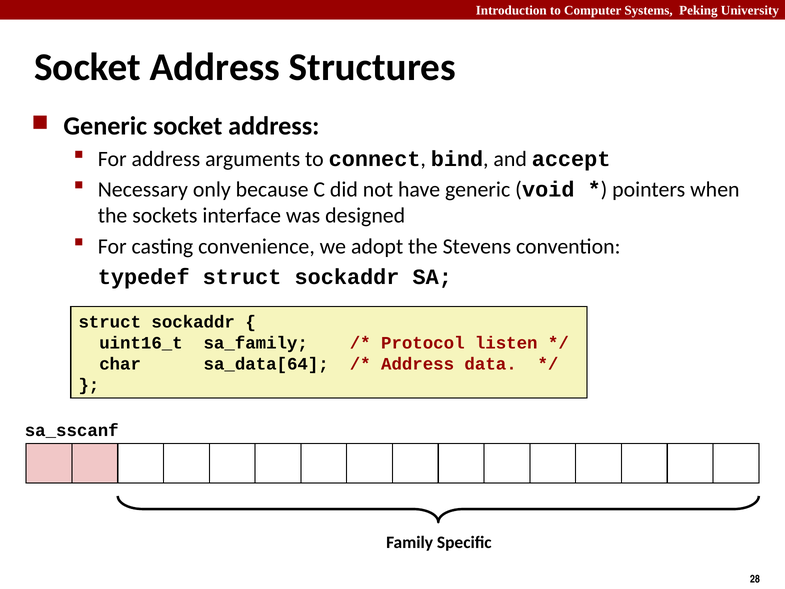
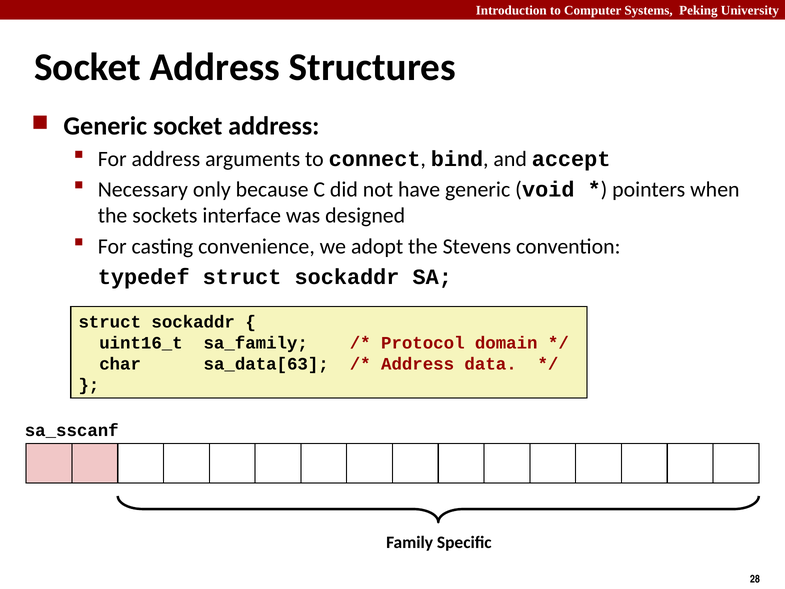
listen: listen -> domain (506, 343)
sa_data[64: sa_data[64 -> sa_data[63 (266, 364)
